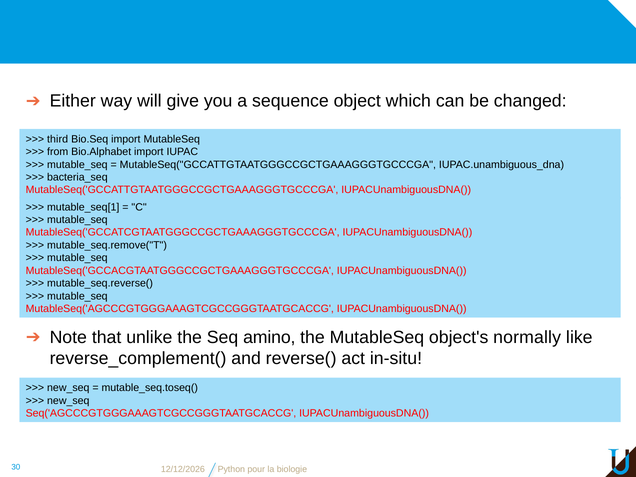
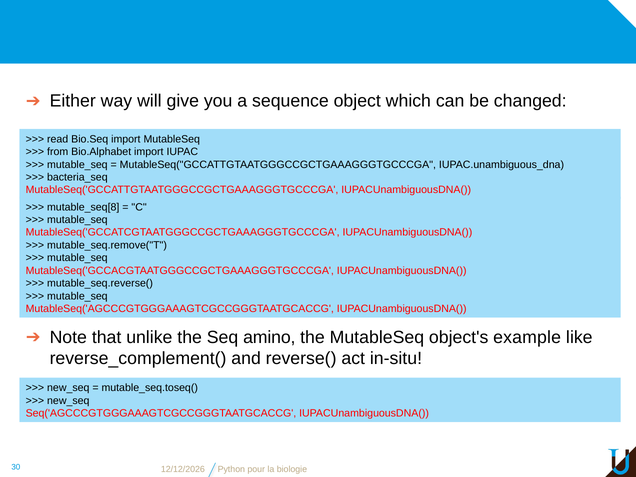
third: third -> read (58, 139)
mutable_seq[1: mutable_seq[1 -> mutable_seq[8 (83, 207)
normally: normally -> example (527, 337)
